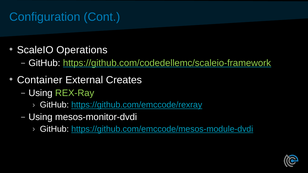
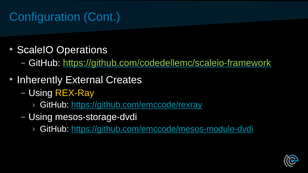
Container: Container -> Inherently (40, 80)
REX-Ray colour: light green -> yellow (75, 93)
mesos-monitor-dvdi: mesos-monitor-dvdi -> mesos-storage-dvdi (96, 117)
